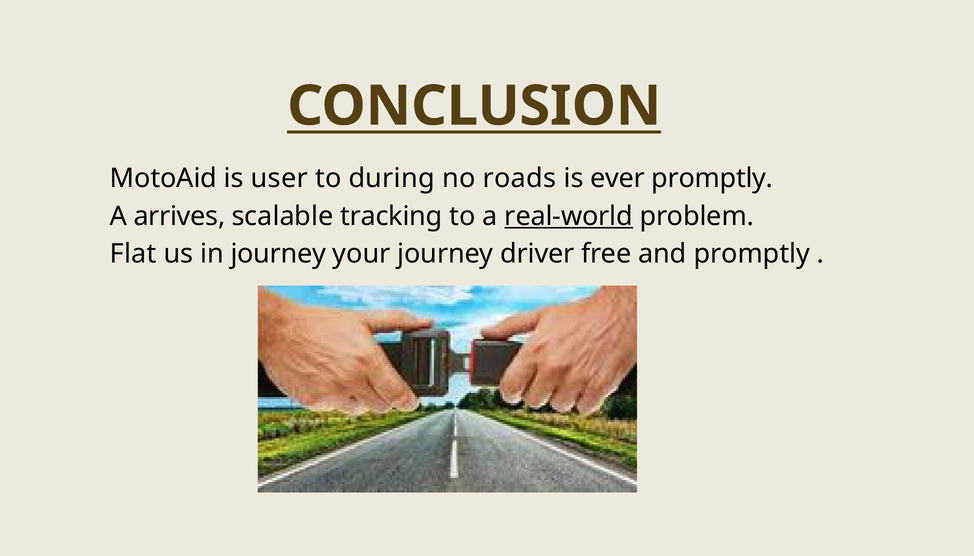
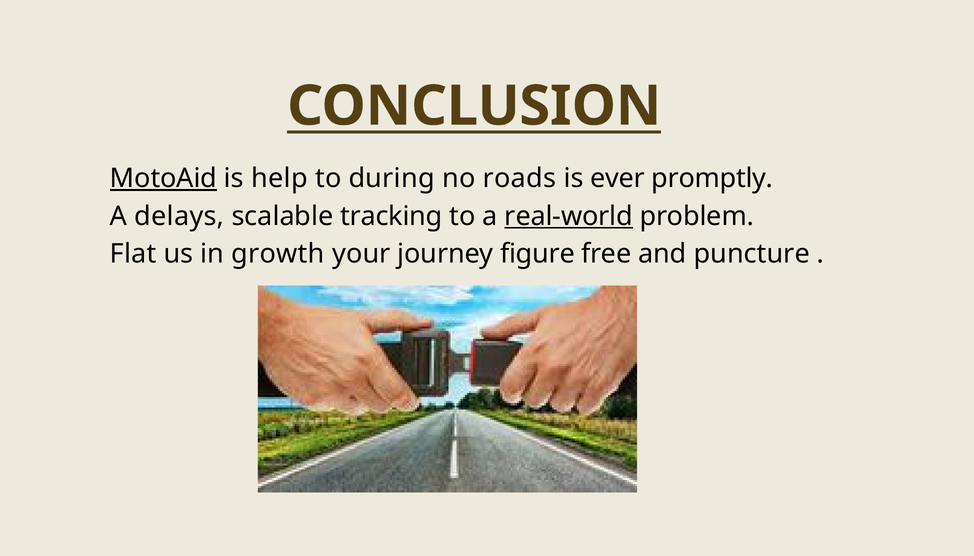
MotoAid underline: none -> present (164, 179)
user: user -> help (279, 179)
arrives: arrives -> delays (179, 216)
in journey: journey -> growth (278, 254)
driver: driver -> figure (537, 254)
and promptly: promptly -> puncture (752, 254)
